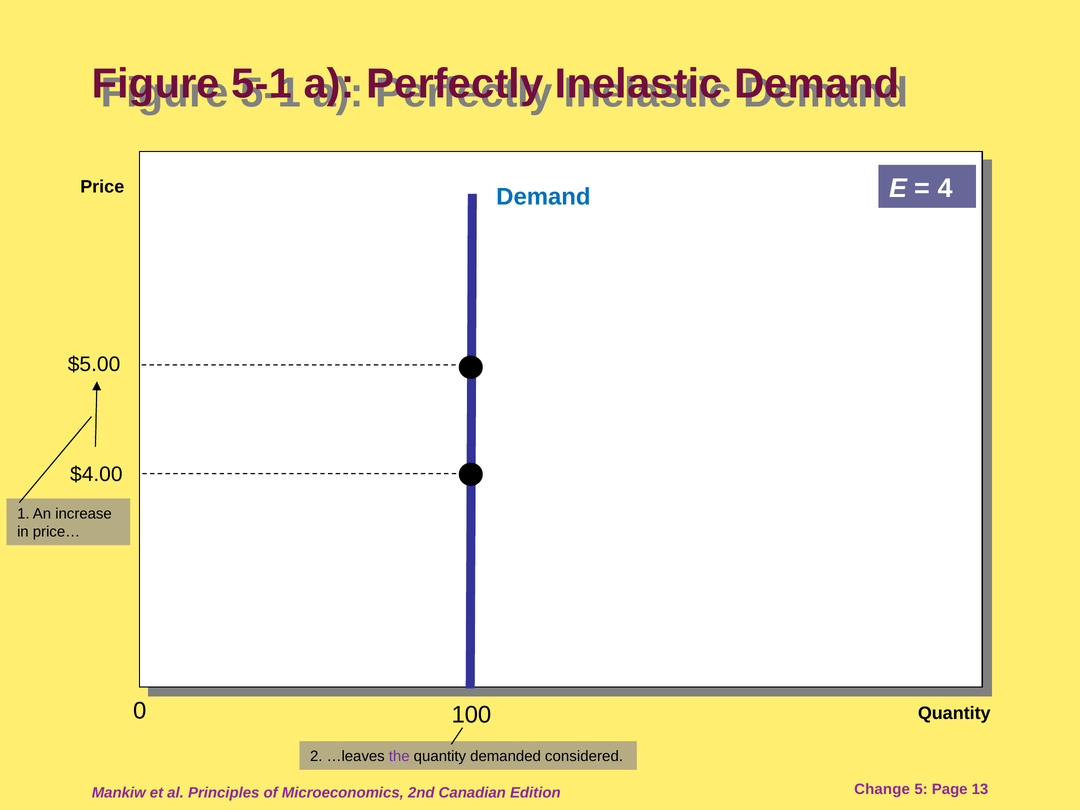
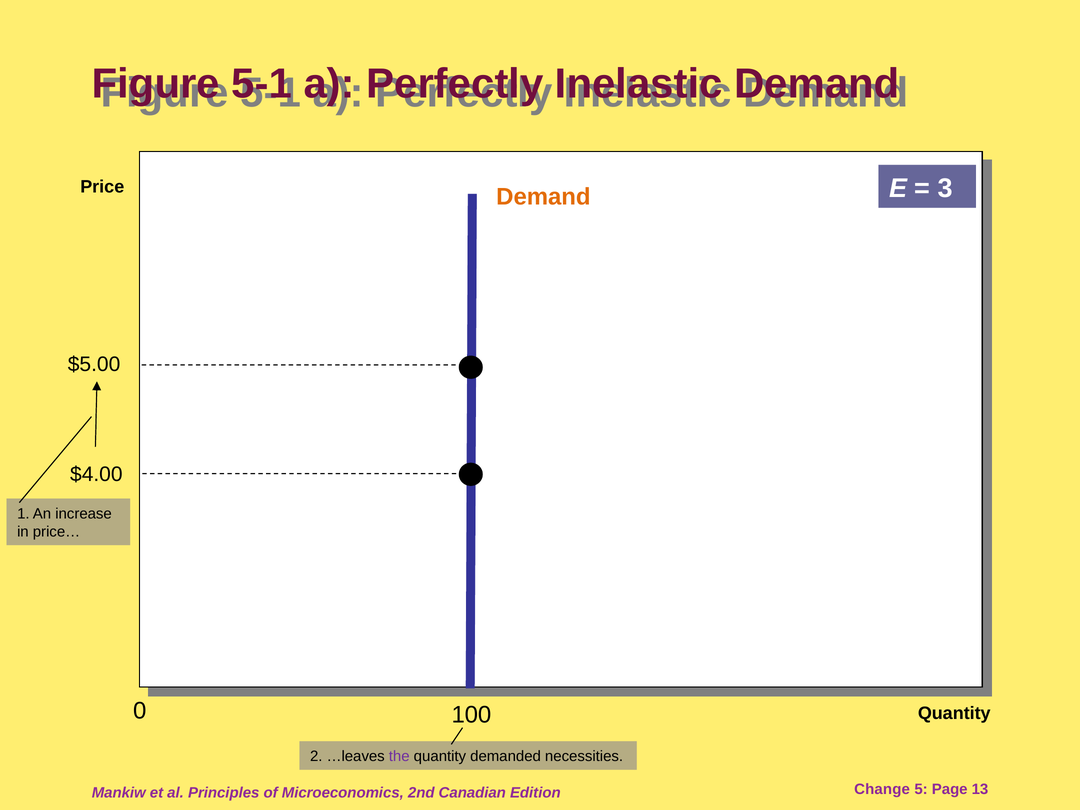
4: 4 -> 3 (945, 188)
Demand colour: blue -> orange (543, 197)
considered: considered -> necessities (584, 757)
